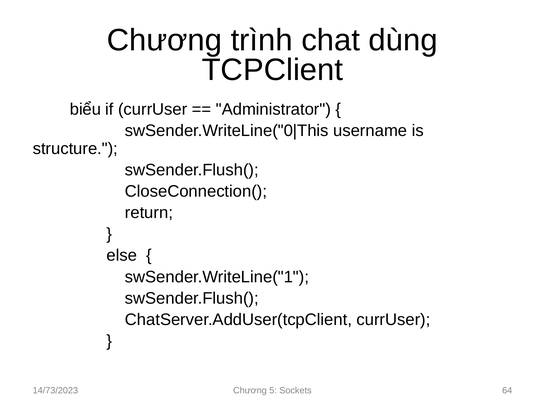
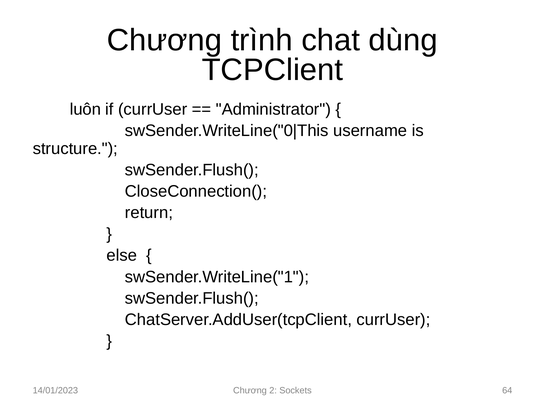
biểu: biểu -> luôn (85, 109)
14/73/2023: 14/73/2023 -> 14/01/2023 (55, 390)
5: 5 -> 2 (273, 390)
